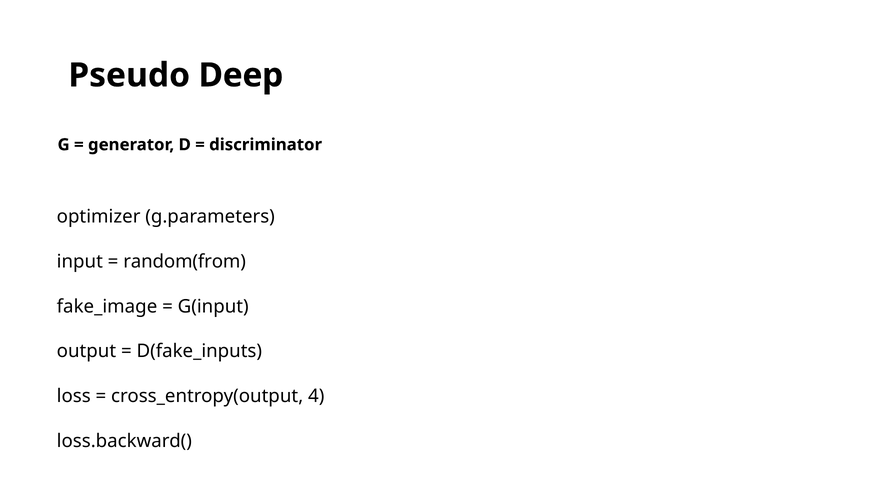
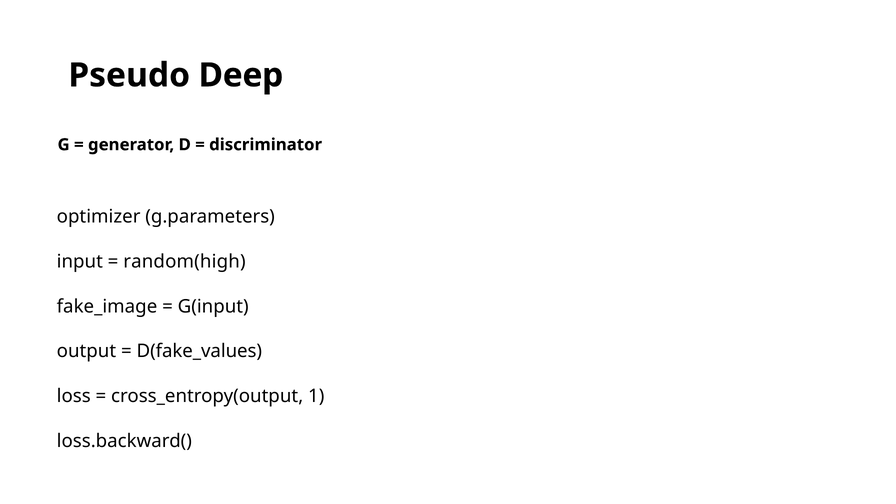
random(from: random(from -> random(high (184, 262)
D(fake_inputs: D(fake_inputs -> D(fake_values (199, 351)
4: 4 -> 1 (316, 396)
